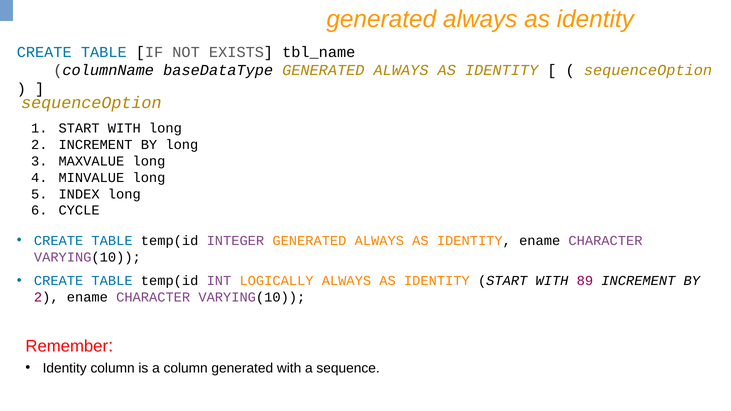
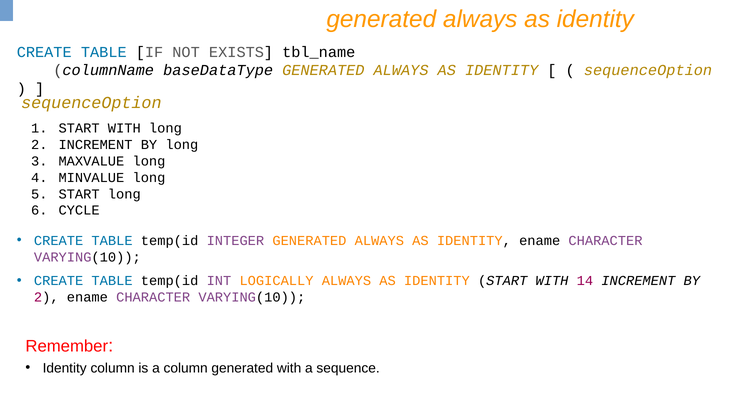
INDEX: INDEX -> START (79, 194)
89: 89 -> 14 (585, 281)
